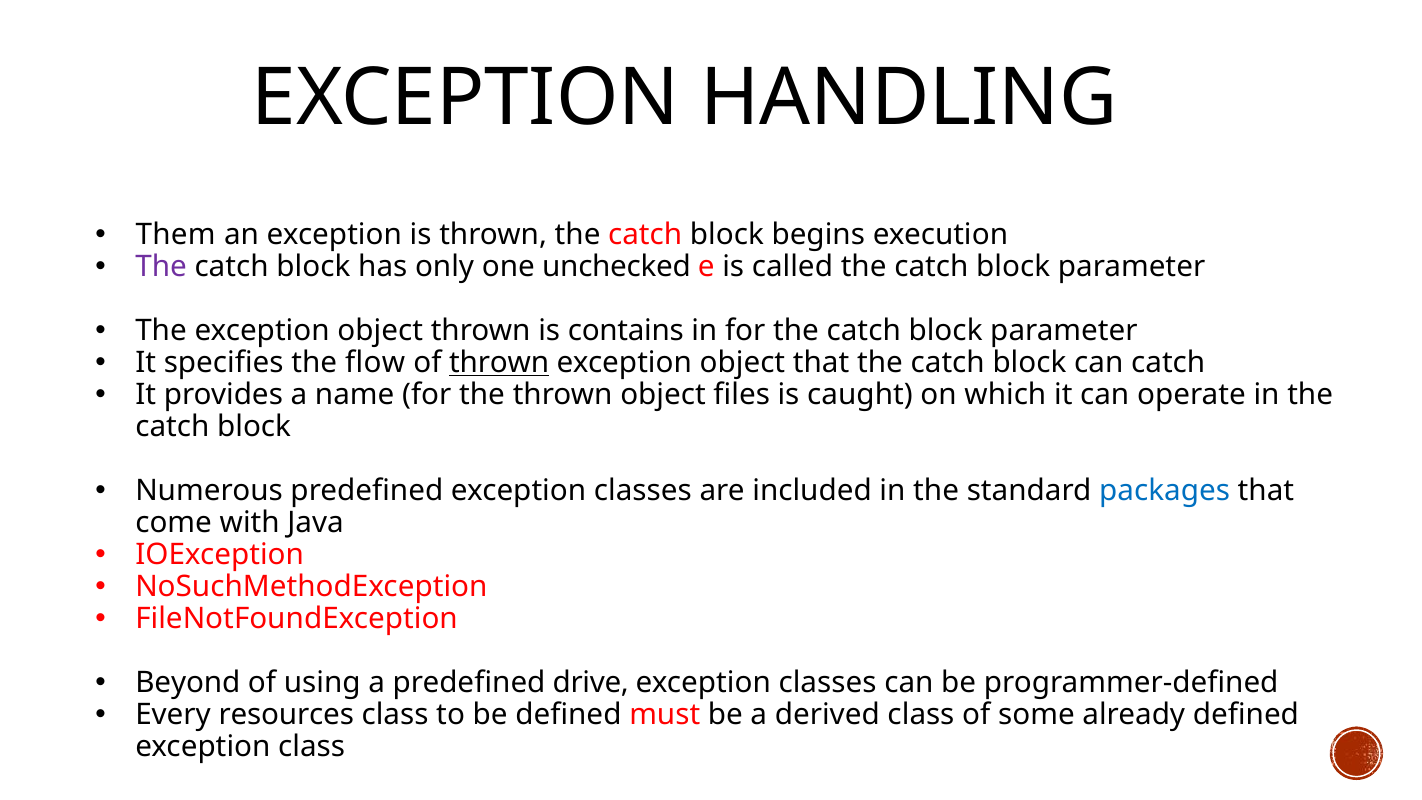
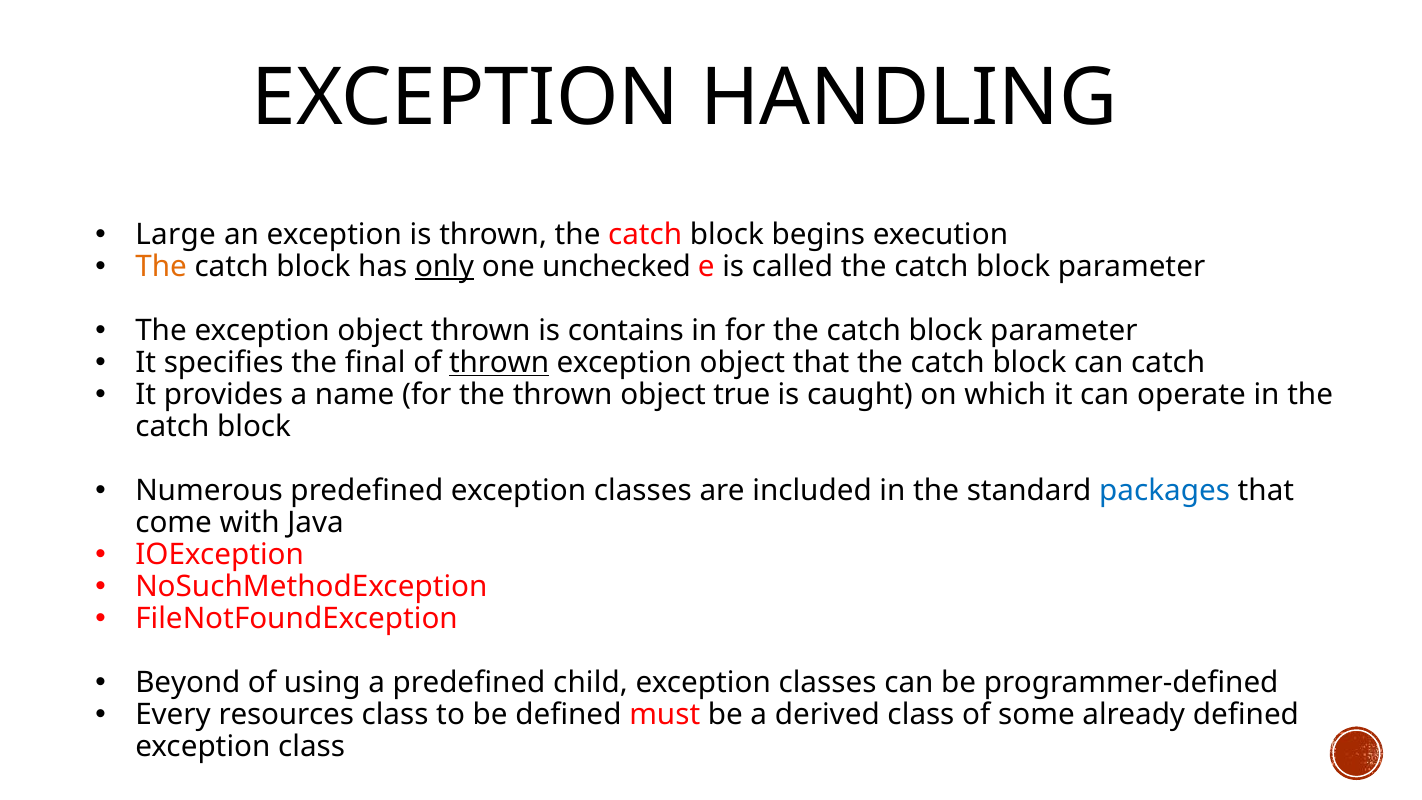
Them: Them -> Large (176, 234)
The colour: purple -> orange (161, 266)
only underline: none -> present (445, 266)
flow: flow -> final (375, 363)
files: files -> true (742, 395)
drive: drive -> child (591, 683)
